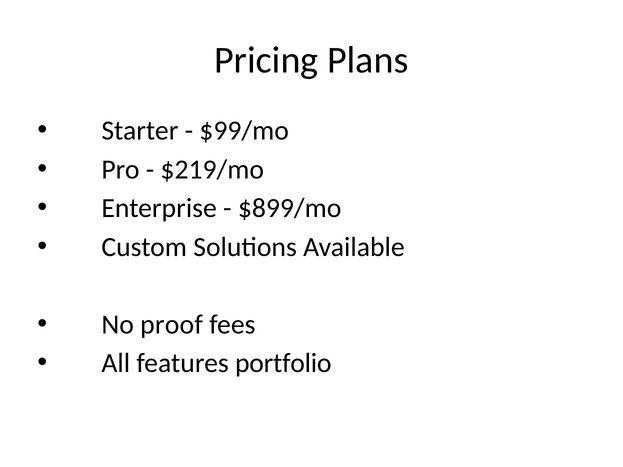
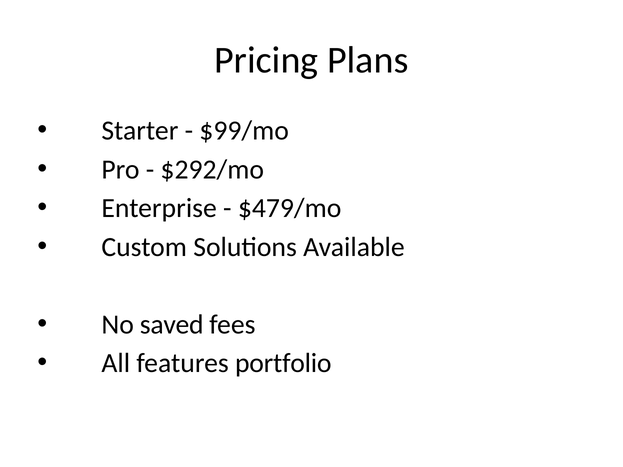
$219/mo: $219/mo -> $292/mo (212, 169)
$899/mo: $899/mo -> $479/mo (290, 208)
proof: proof -> saved (172, 325)
